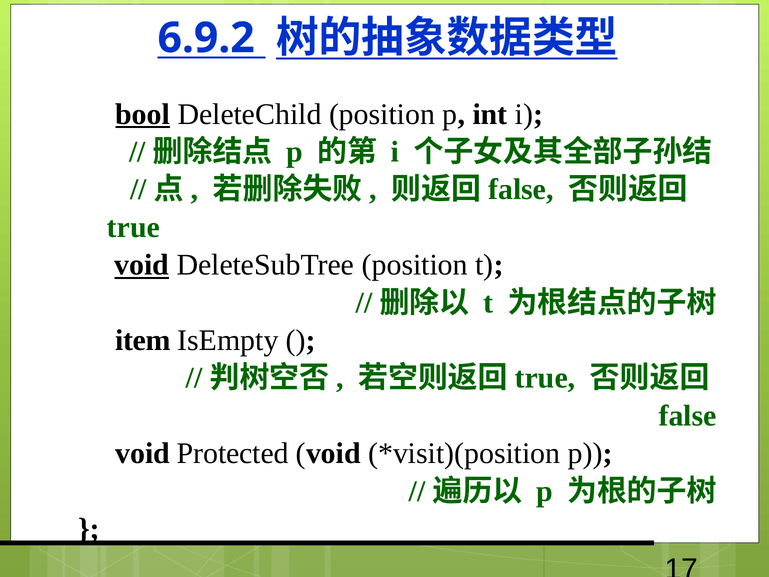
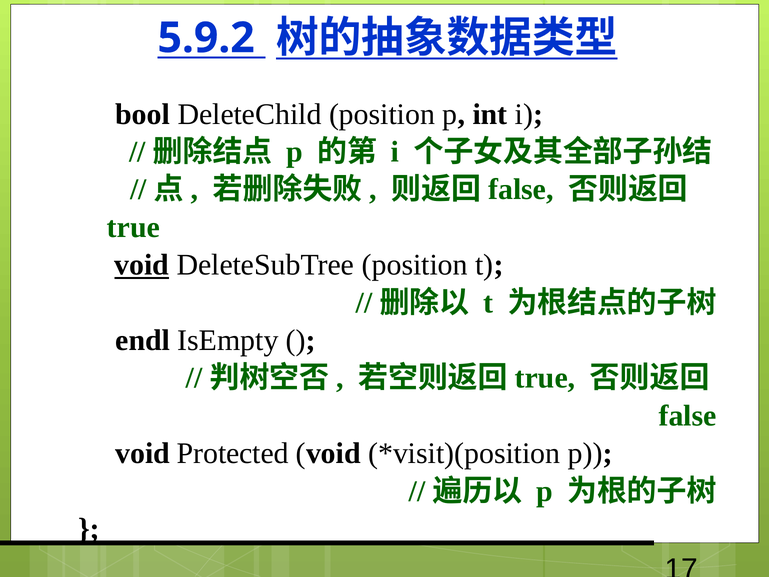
6.9.2: 6.9.2 -> 5.9.2 (206, 38)
bool underline: present -> none (143, 114)
item: item -> endl (143, 340)
